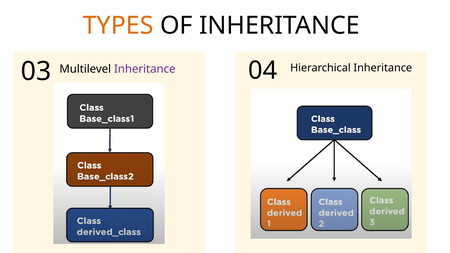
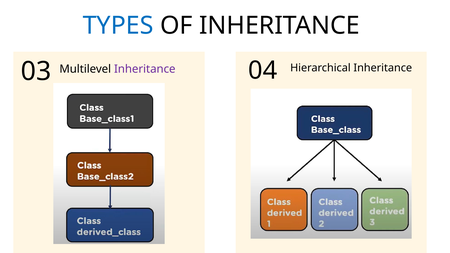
TYPES colour: orange -> blue (118, 26)
